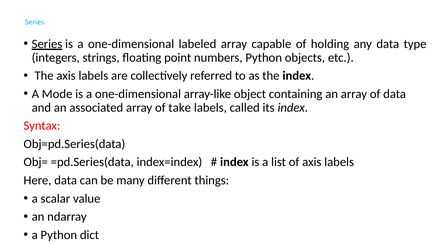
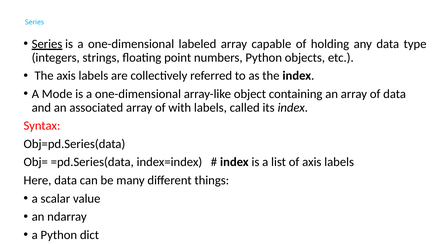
take: take -> with (180, 108)
